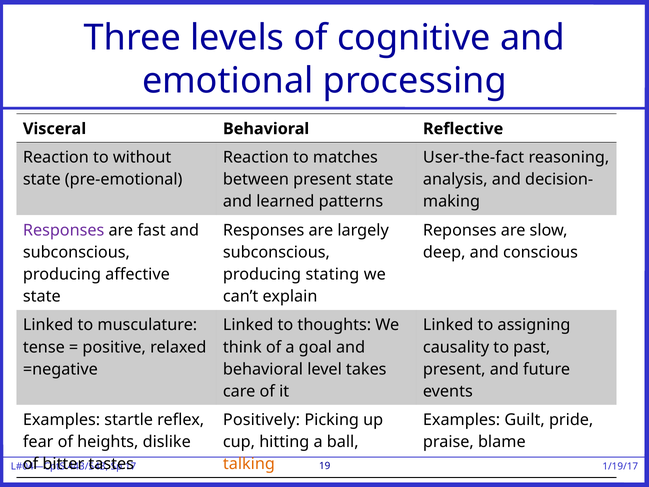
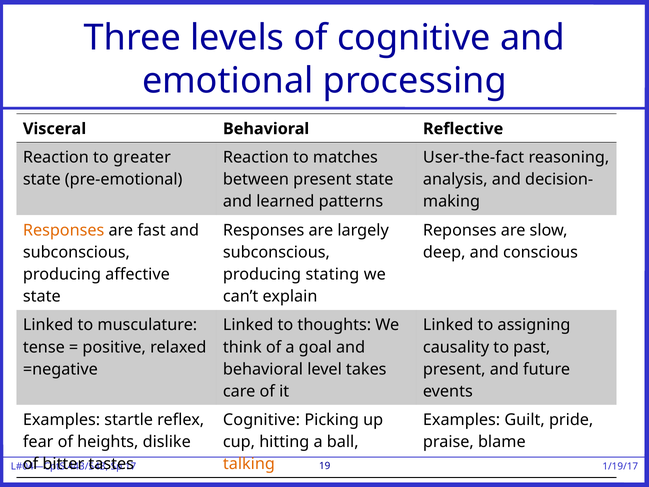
without: without -> greater (142, 157)
Responses colour: purple -> orange (64, 230)
Positively: Positively -> Cognitive (262, 420)
